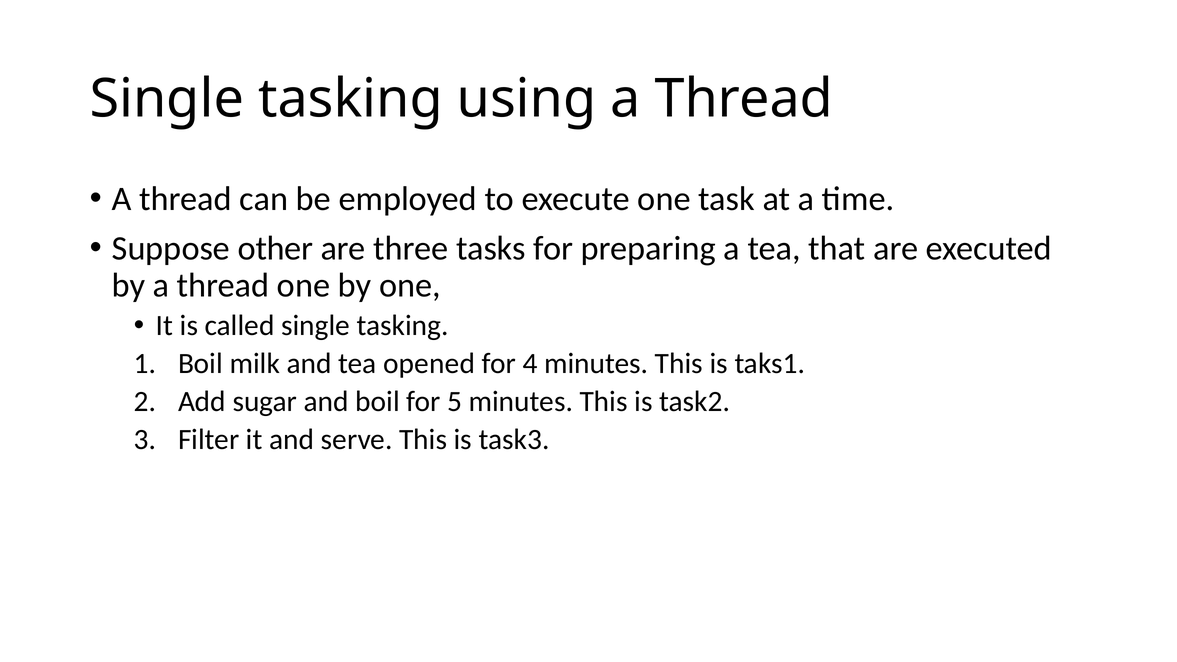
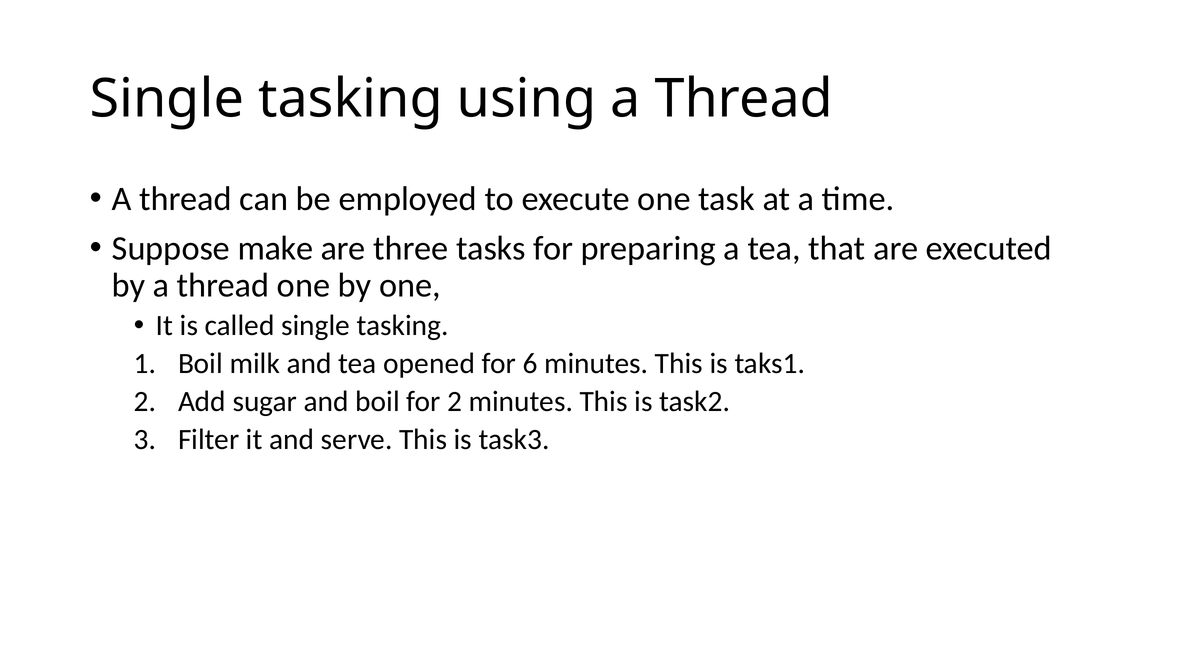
other: other -> make (275, 248)
4: 4 -> 6 (530, 364)
for 5: 5 -> 2 (455, 402)
